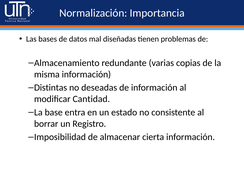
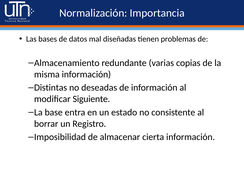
Cantidad: Cantidad -> Siguiente (91, 99)
